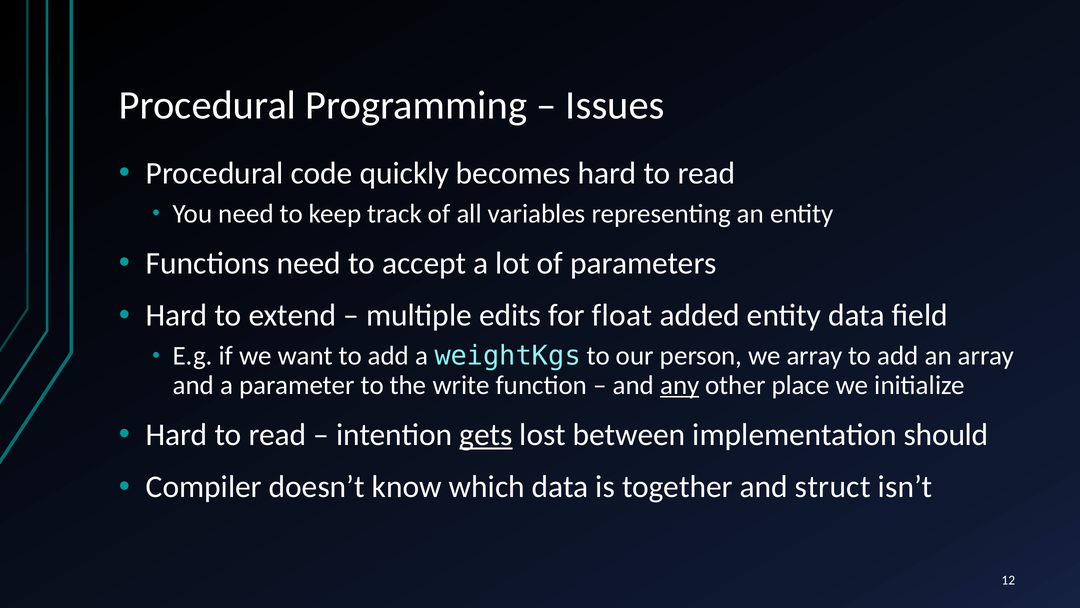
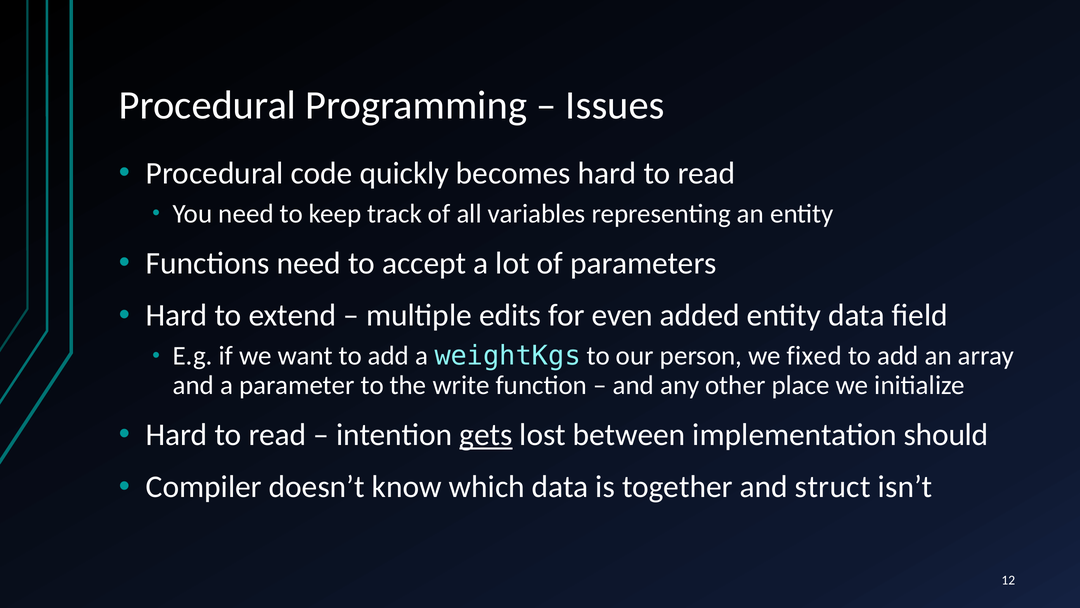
float: float -> even (622, 315)
we array: array -> fixed (814, 356)
any underline: present -> none (680, 385)
